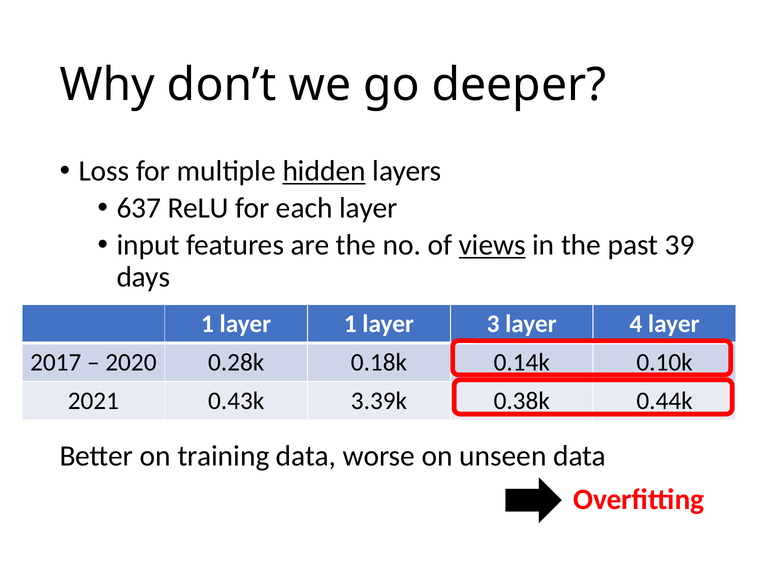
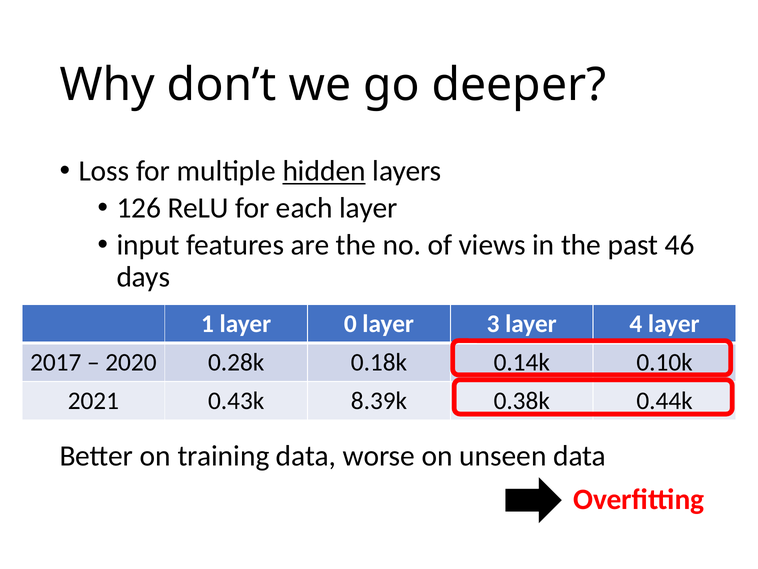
637: 637 -> 126 (139, 208)
views underline: present -> none (492, 245)
39: 39 -> 46 (680, 245)
layer 1: 1 -> 0 (350, 324)
3.39k: 3.39k -> 8.39k (379, 401)
